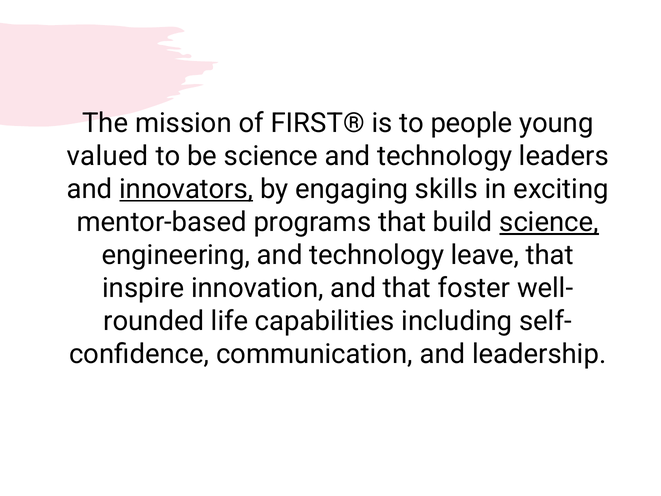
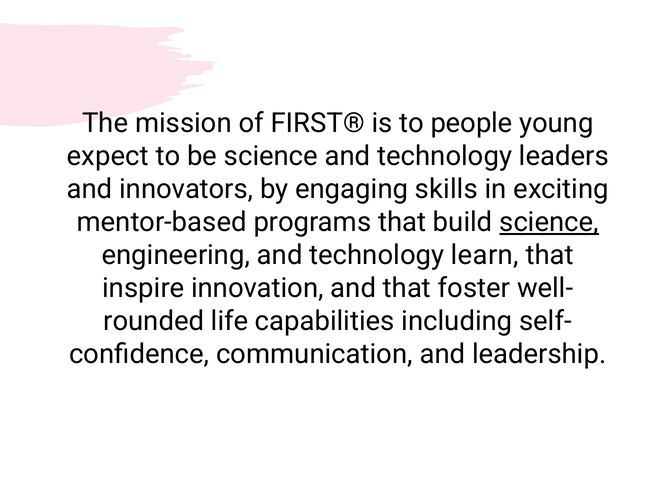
valued: valued -> expect (108, 156)
innovators underline: present -> none (186, 189)
leave: leave -> learn (485, 255)
